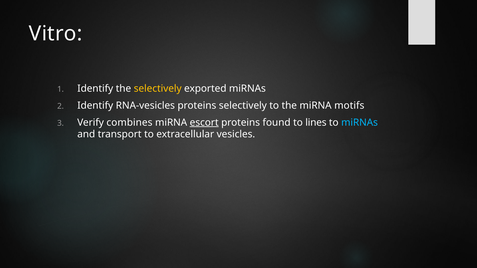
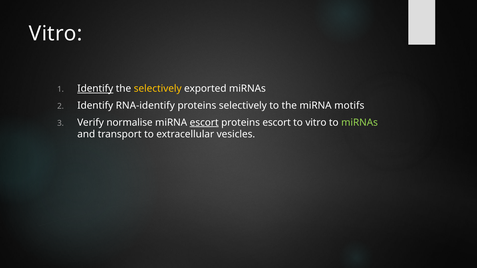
Identify underline: none -> present (95, 89)
RNA-vesicles: RNA-vesicles -> RNA-identify (145, 106)
combines: combines -> normalise (130, 123)
proteins found: found -> escort (277, 123)
to lines: lines -> vitro (316, 123)
miRNAs colour: light blue -> light green (360, 123)
